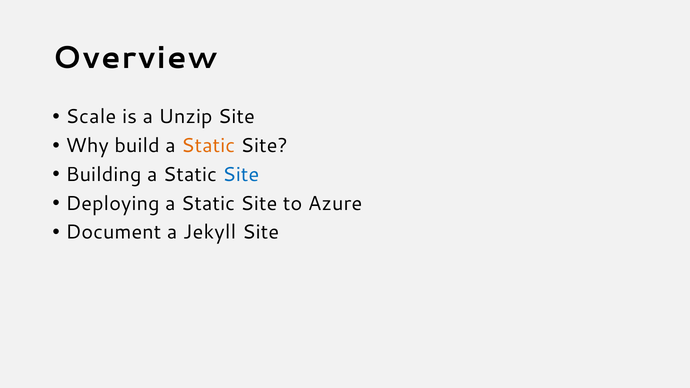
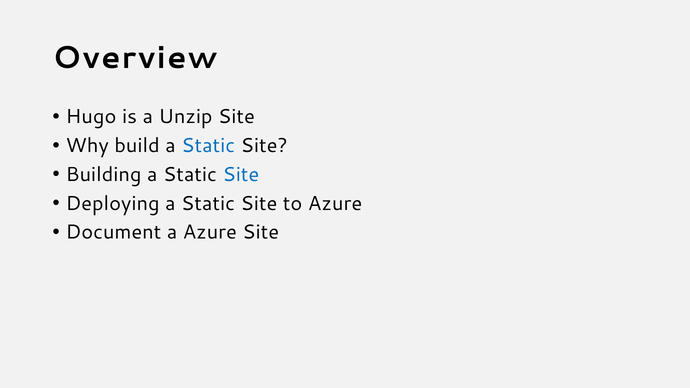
Scale: Scale -> Hugo (91, 117)
Static colour: orange -> blue (208, 146)
a Jekyll: Jekyll -> Azure (210, 232)
